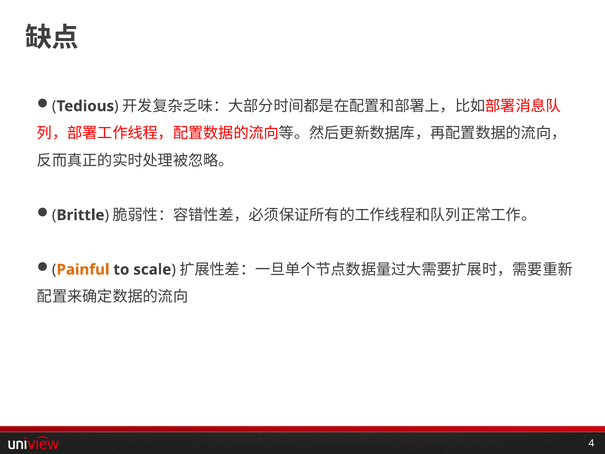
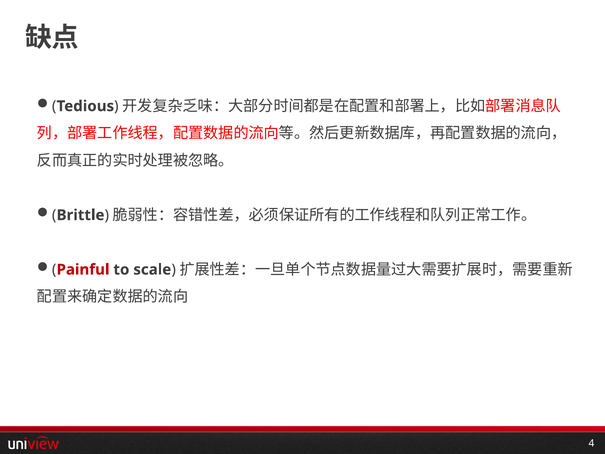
Painful colour: orange -> red (83, 269)
